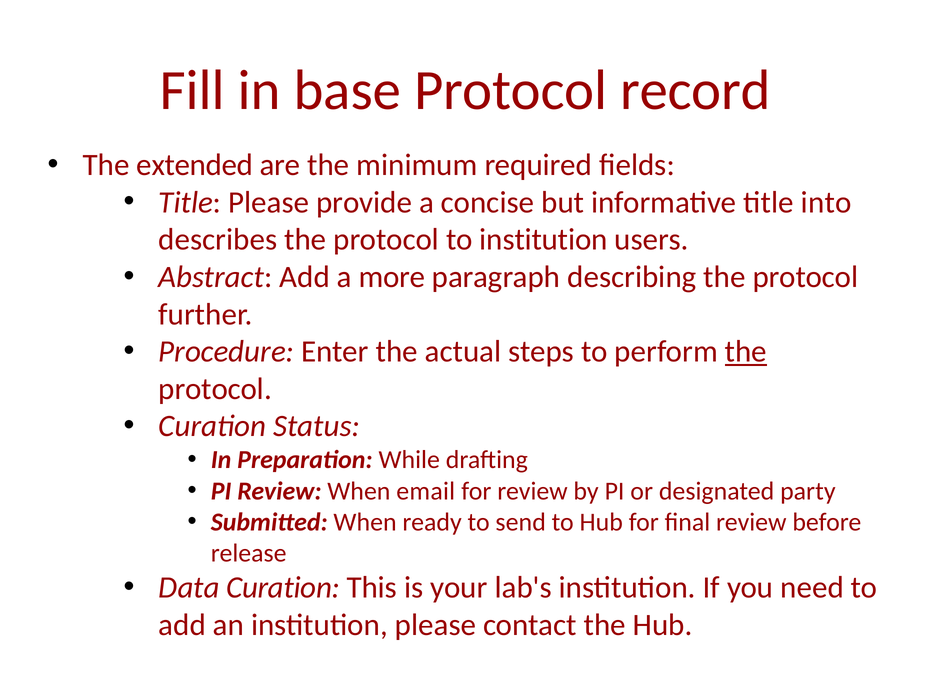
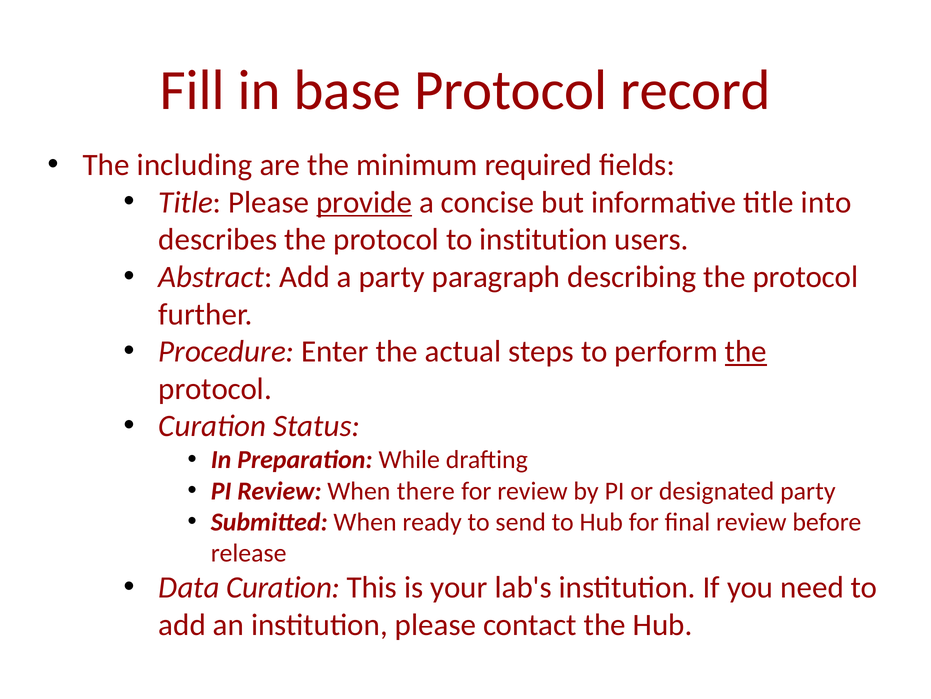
extended: extended -> including (195, 165)
provide underline: none -> present (364, 202)
a more: more -> party (392, 277)
email: email -> there (426, 490)
